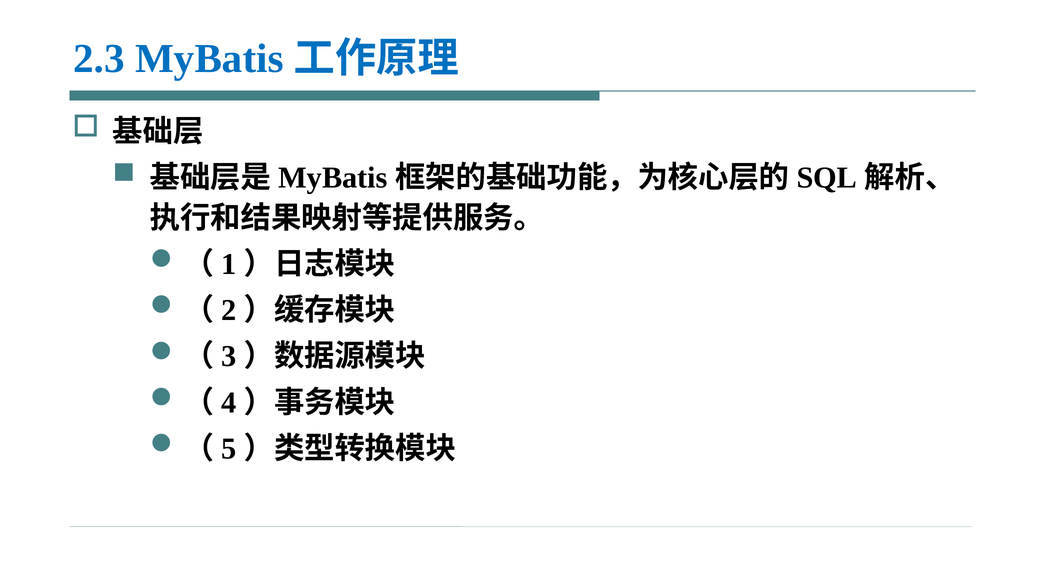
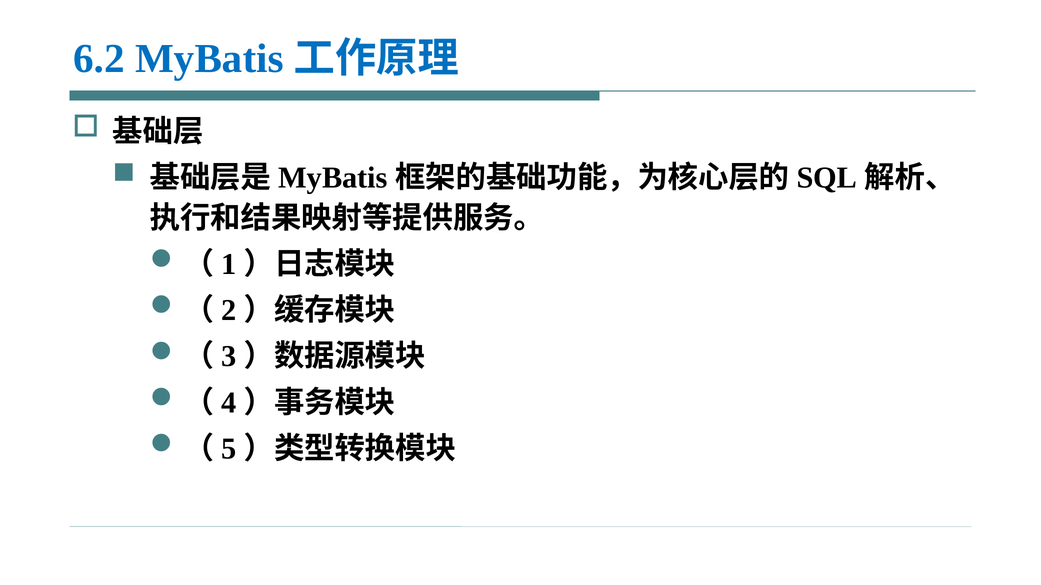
2.3: 2.3 -> 6.2 (99, 59)
